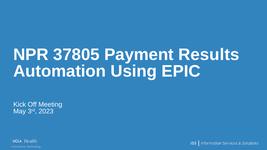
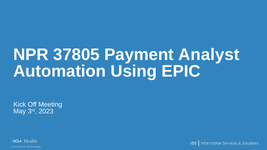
Results: Results -> Analyst (209, 55)
